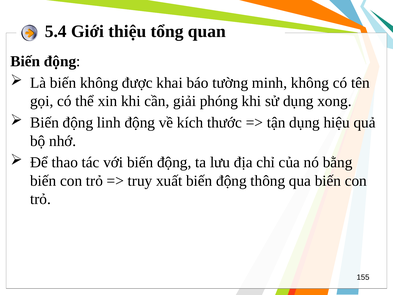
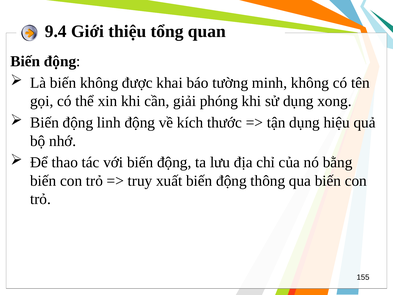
5.4: 5.4 -> 9.4 (56, 31)
